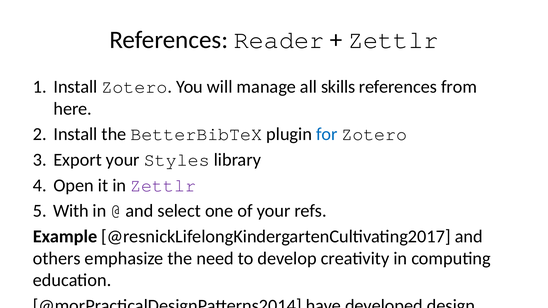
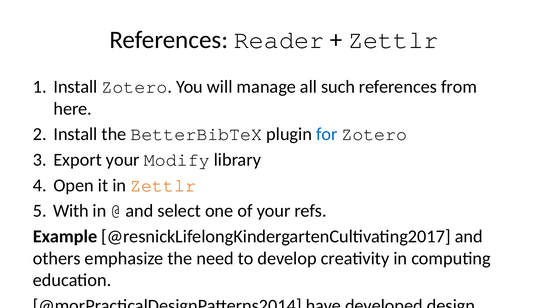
skills: skills -> such (338, 87)
Styles: Styles -> Modify (177, 160)
Zettlr colour: purple -> orange (163, 186)
